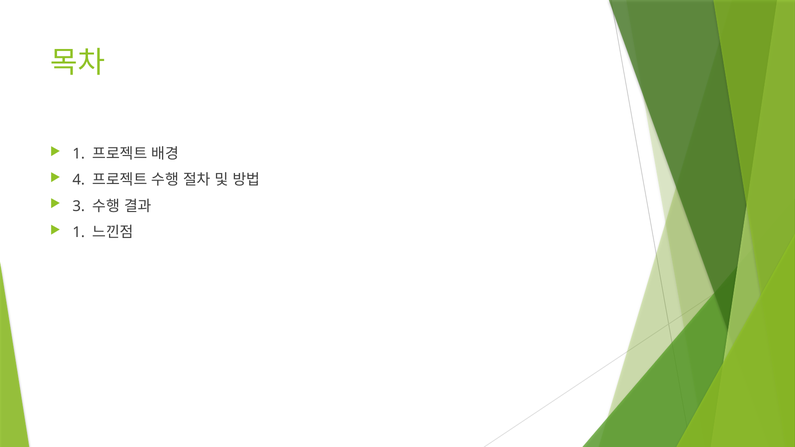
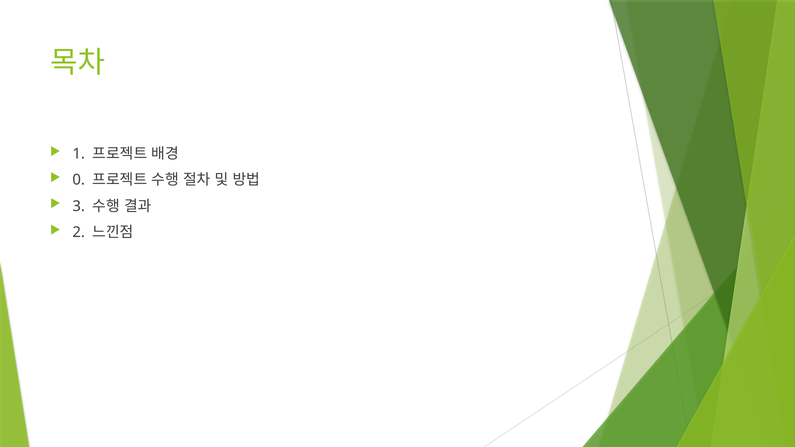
4: 4 -> 0 (79, 180)
1: 1 -> 2 (79, 232)
